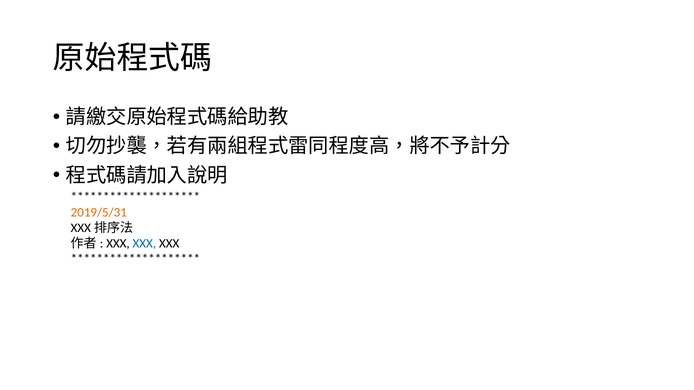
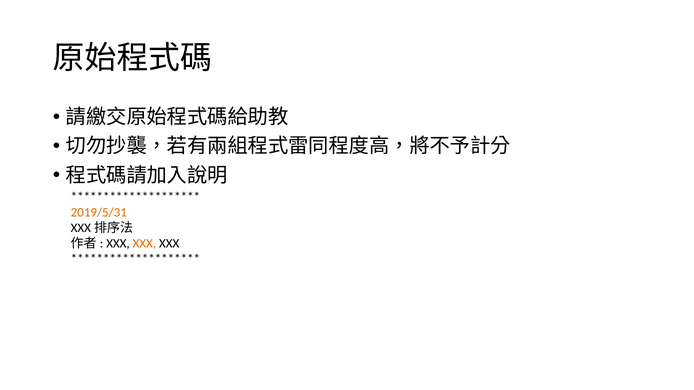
XXX colour: blue -> orange (144, 244)
